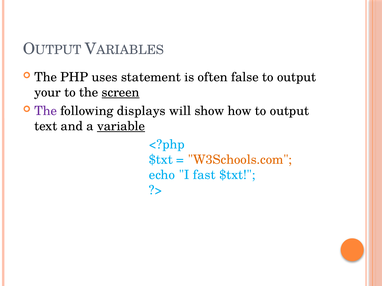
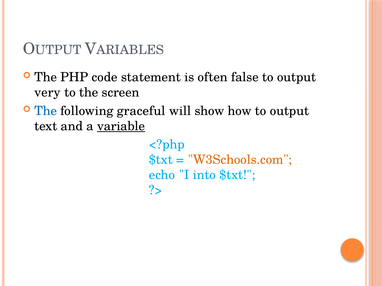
uses: uses -> code (105, 77)
your: your -> very (47, 93)
screen underline: present -> none (121, 93)
The colour: purple -> blue (46, 111)
displays: displays -> graceful (141, 111)
fast: fast -> into (204, 175)
